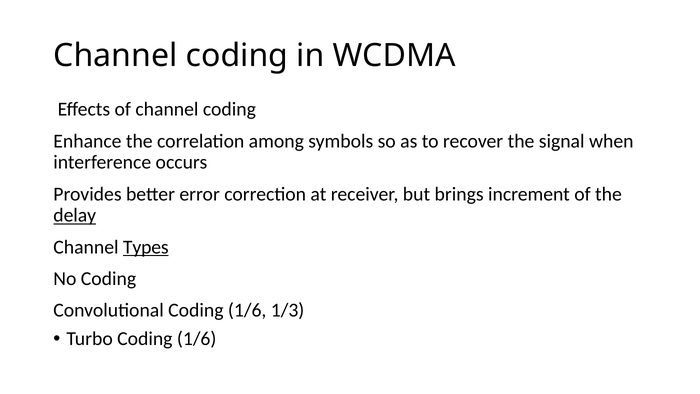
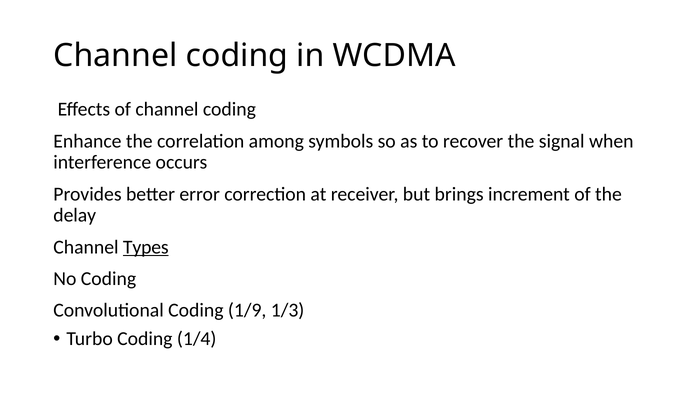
delay underline: present -> none (75, 215)
Convolutional Coding 1/6: 1/6 -> 1/9 (247, 310)
Turbo Coding 1/6: 1/6 -> 1/4 (197, 339)
